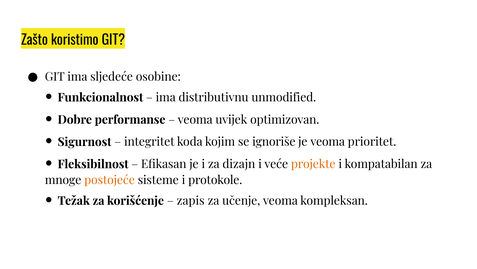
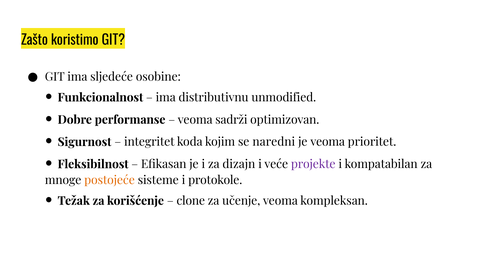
uvijek: uvijek -> sadrži (231, 119)
ignoriše: ignoriše -> naredni (274, 142)
projekte colour: orange -> purple (313, 164)
zapis: zapis -> clone (191, 200)
